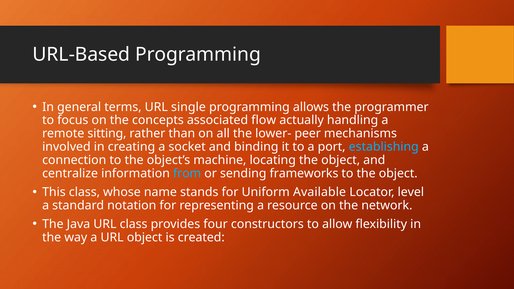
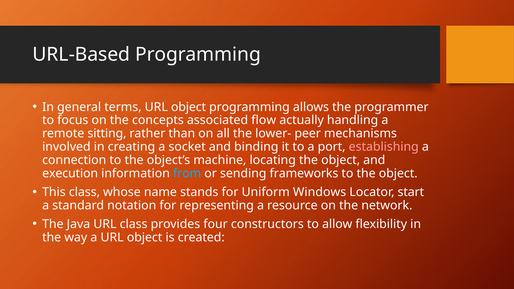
terms URL single: single -> object (189, 107)
establishing colour: light blue -> pink (384, 147)
centralize: centralize -> execution (70, 173)
Available: Available -> Windows (320, 192)
level: level -> start (411, 192)
